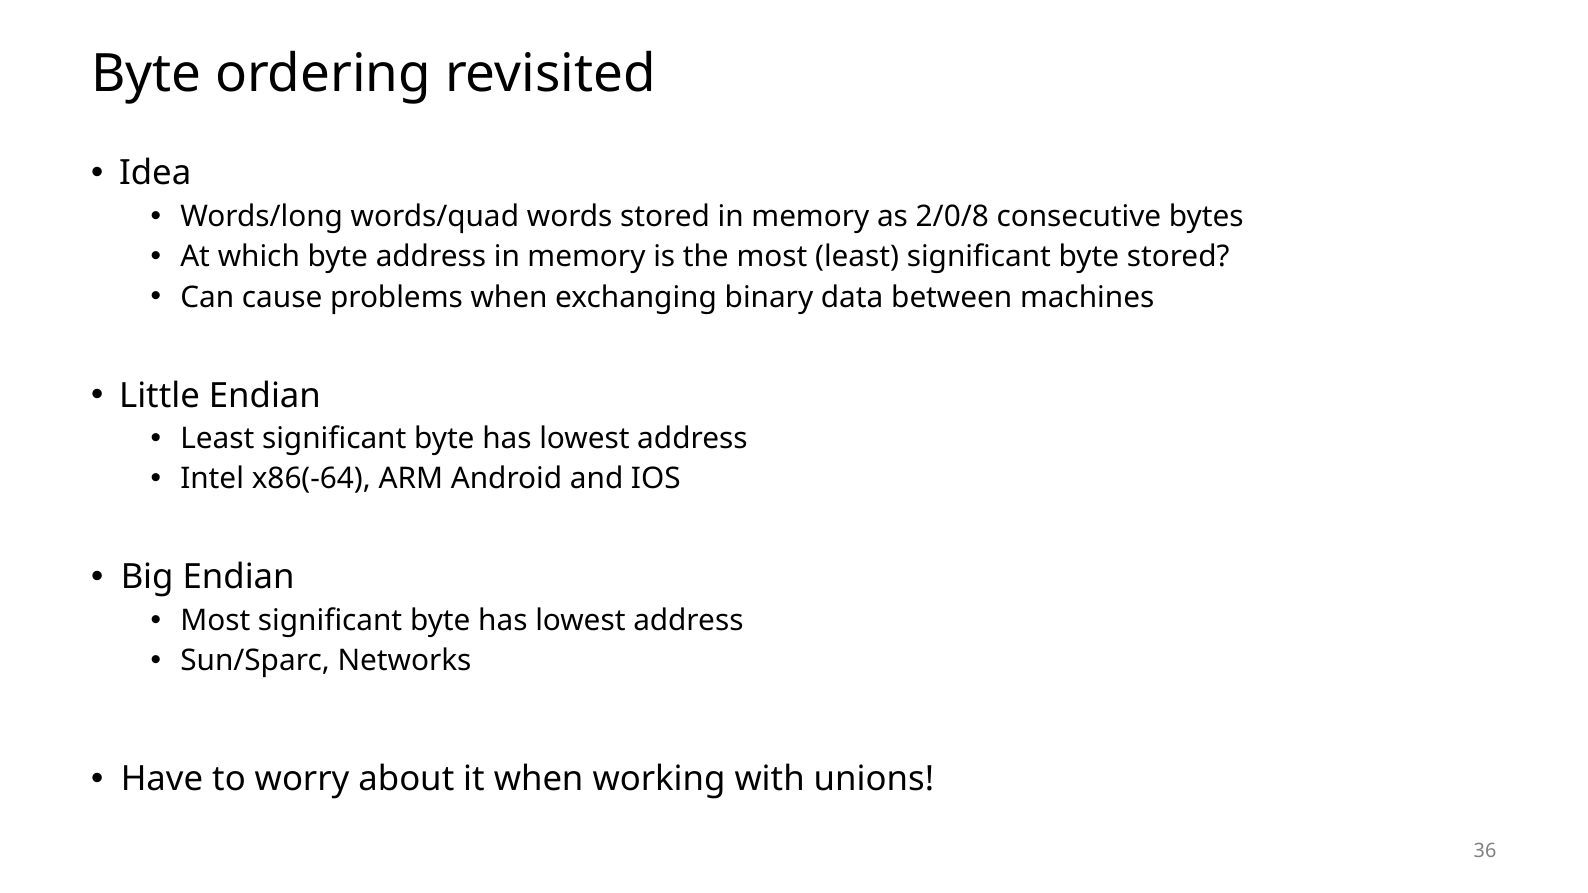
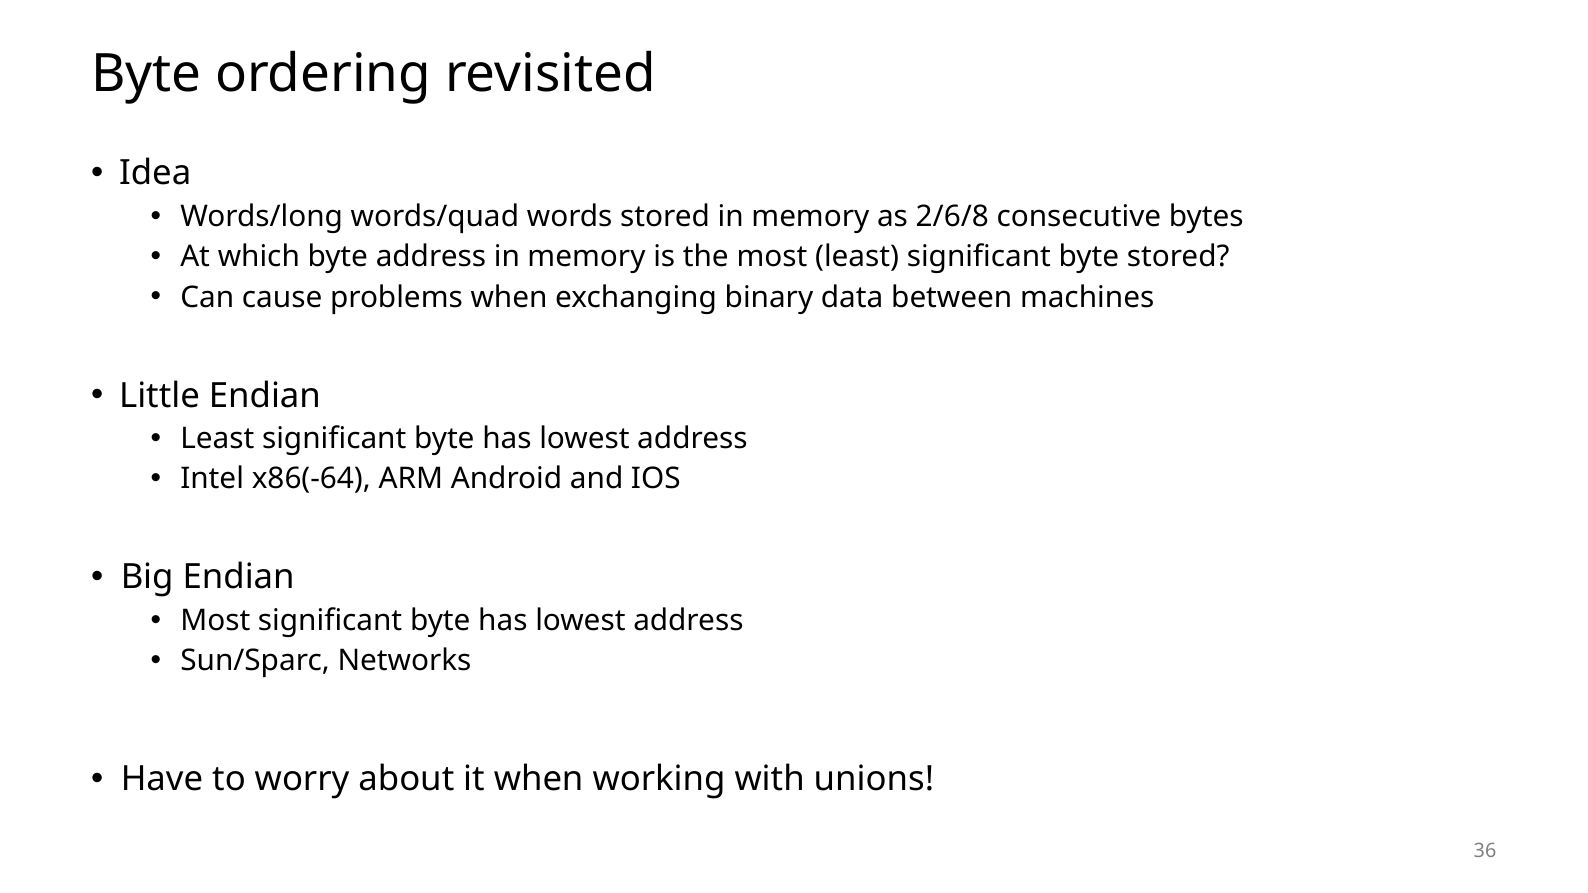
2/0/8: 2/0/8 -> 2/6/8 (952, 217)
